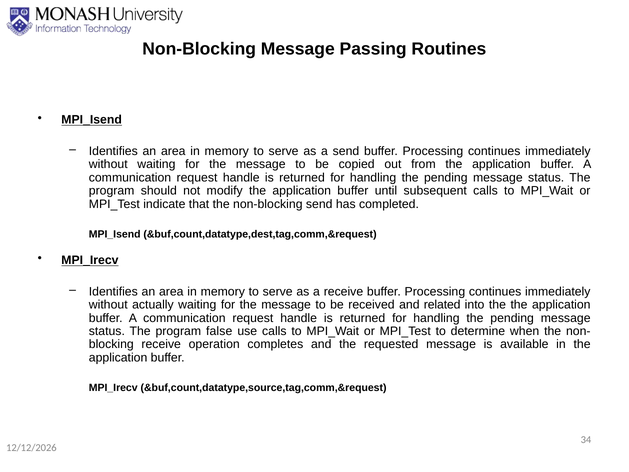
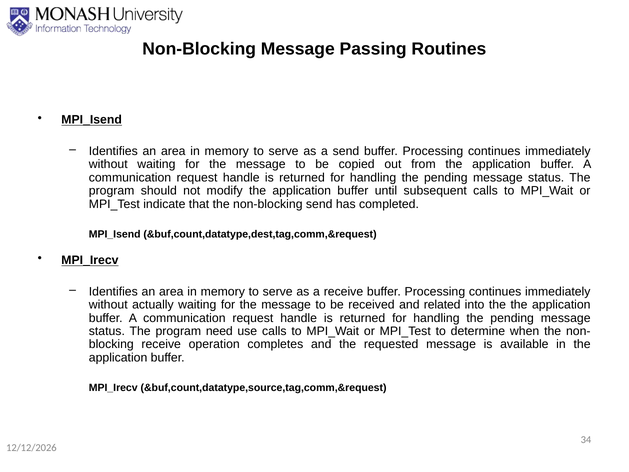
false: false -> need (219, 331)
